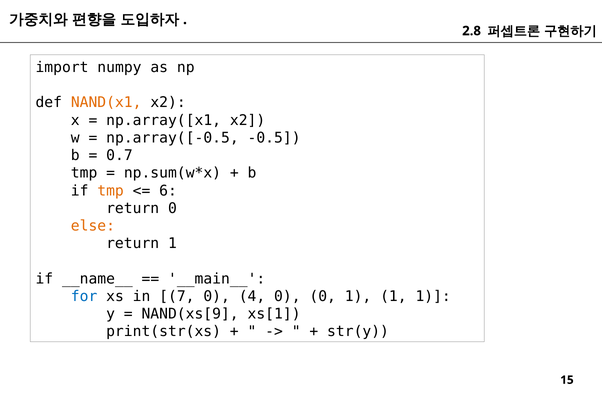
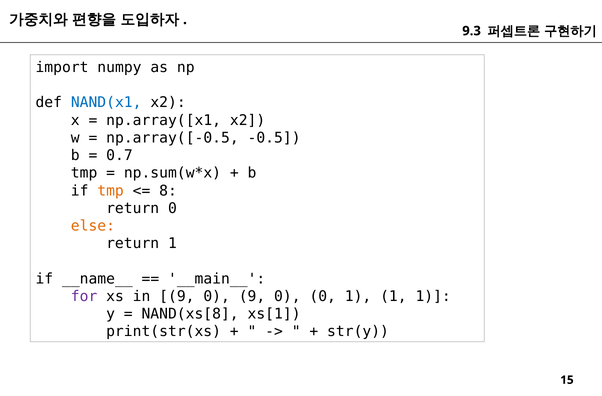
2.8: 2.8 -> 9.3 (472, 31)
NAND(x1 colour: orange -> blue (106, 102)
6: 6 -> 8 (168, 190)
for colour: blue -> purple (84, 296)
in 7: 7 -> 9 (177, 296)
0 4: 4 -> 9 (252, 296)
NAND(xs[9: NAND(xs[9 -> NAND(xs[8 (190, 313)
